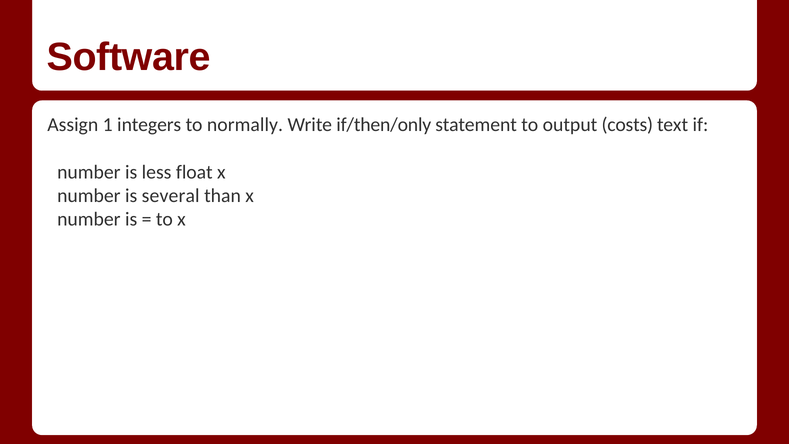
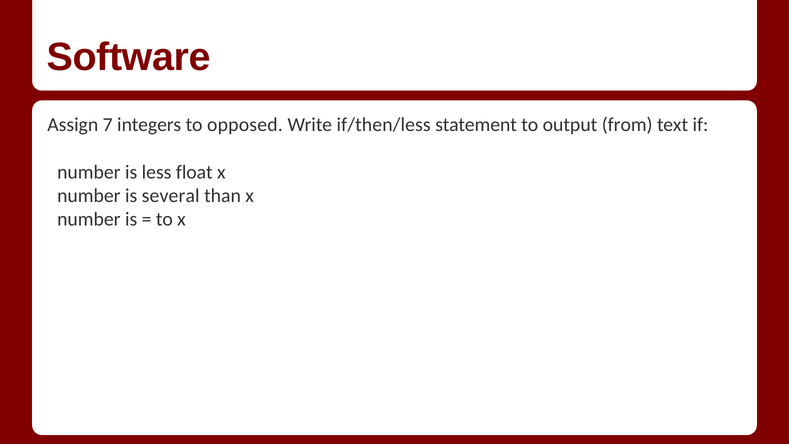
1: 1 -> 7 (108, 125)
normally: normally -> opposed (245, 125)
if/then/only: if/then/only -> if/then/less (384, 125)
costs: costs -> from (627, 125)
